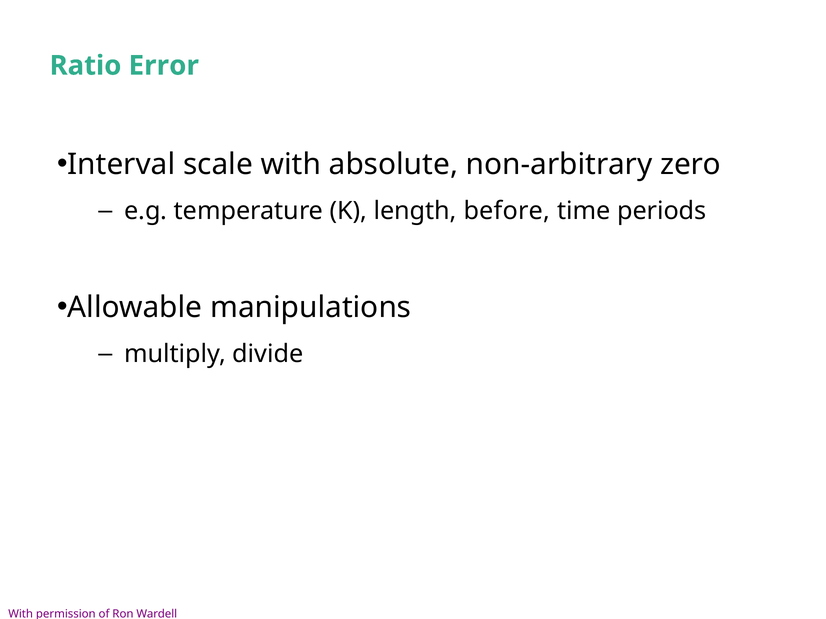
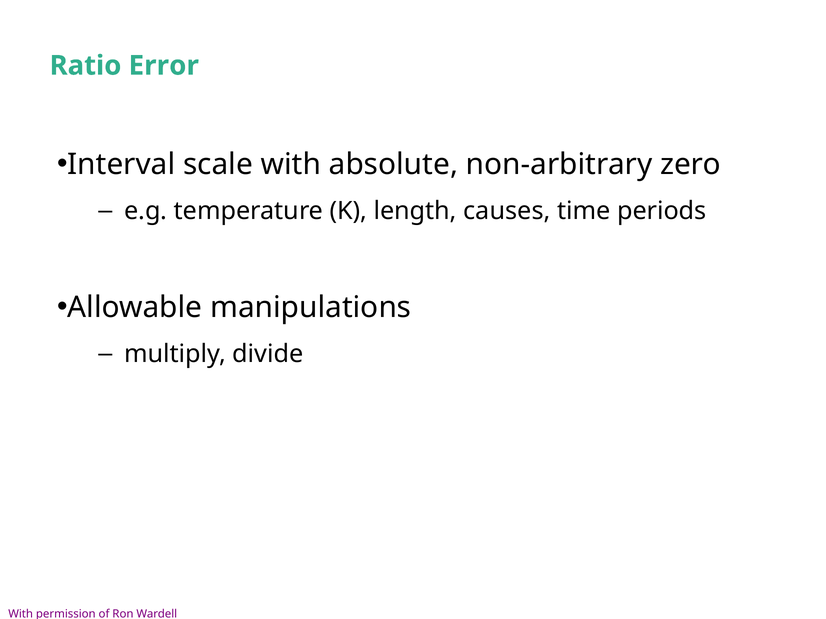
before: before -> causes (507, 211)
